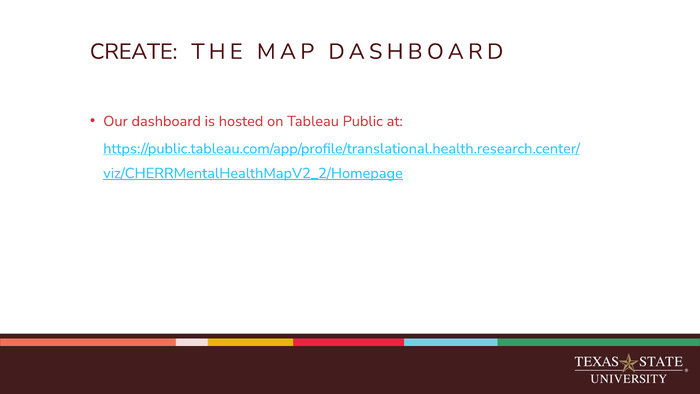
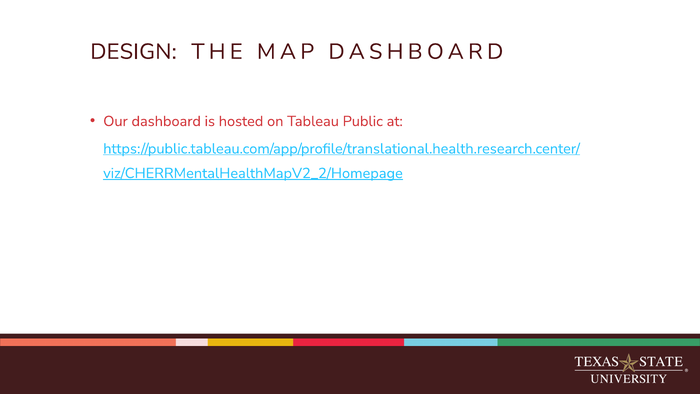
CREATE: CREATE -> DESIGN (133, 52)
